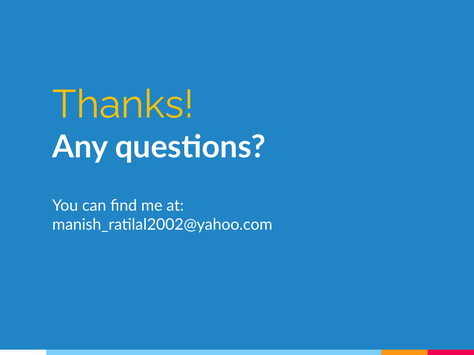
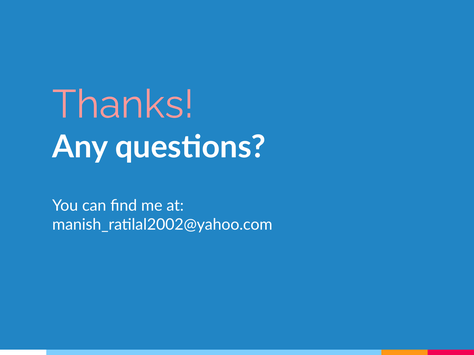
Thanks colour: yellow -> pink (123, 105)
